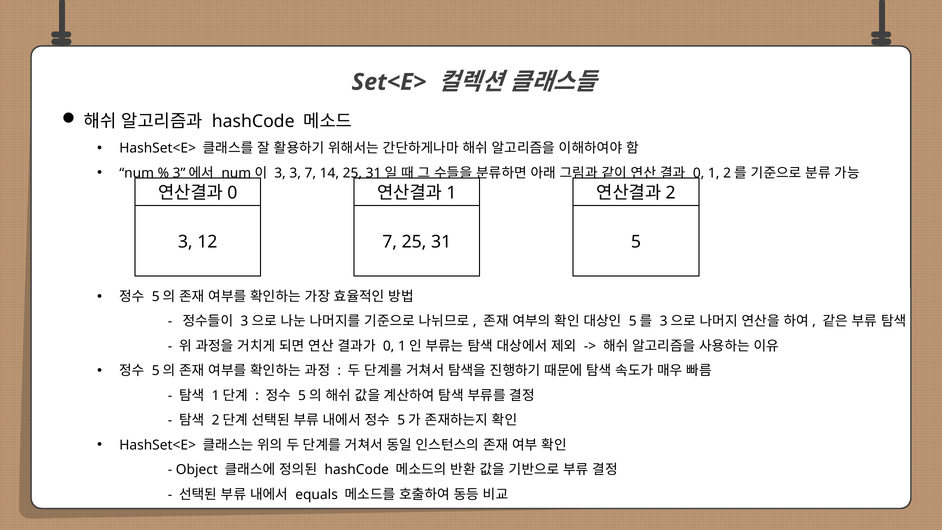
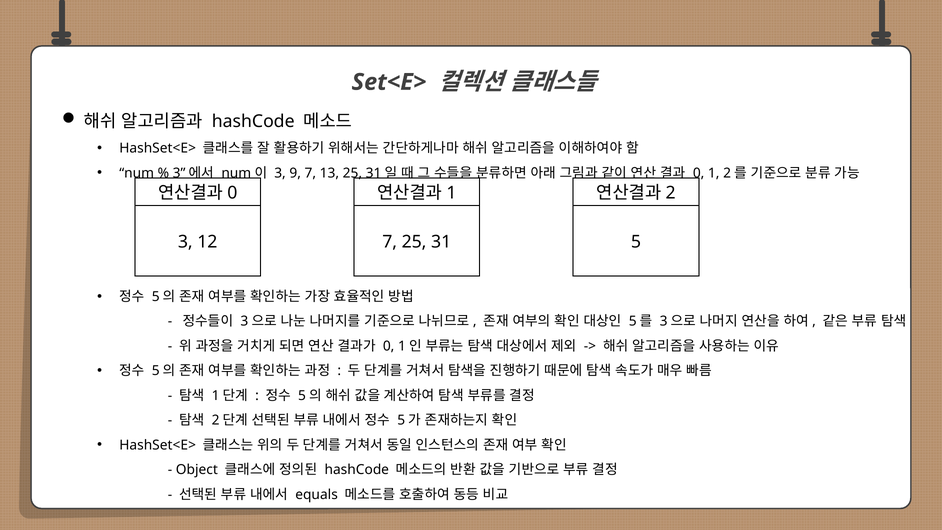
3 3: 3 -> 9 (295, 173)
14: 14 -> 13 (329, 173)
